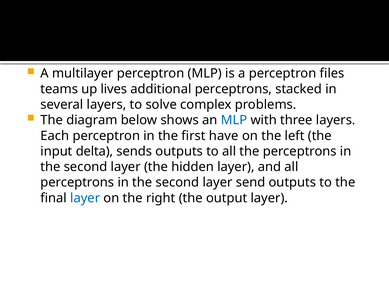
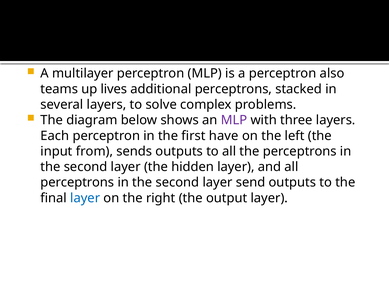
files: files -> also (332, 73)
MLP colour: blue -> purple (234, 120)
delta: delta -> from (94, 151)
